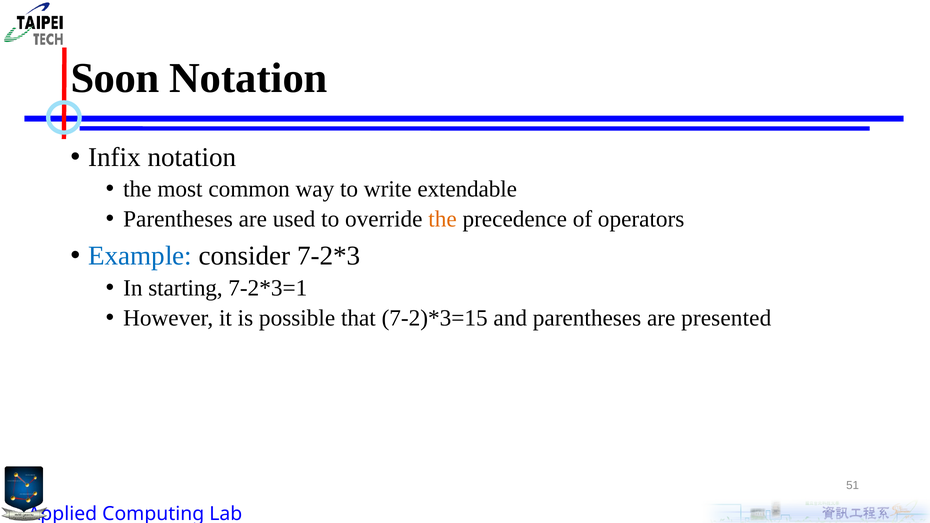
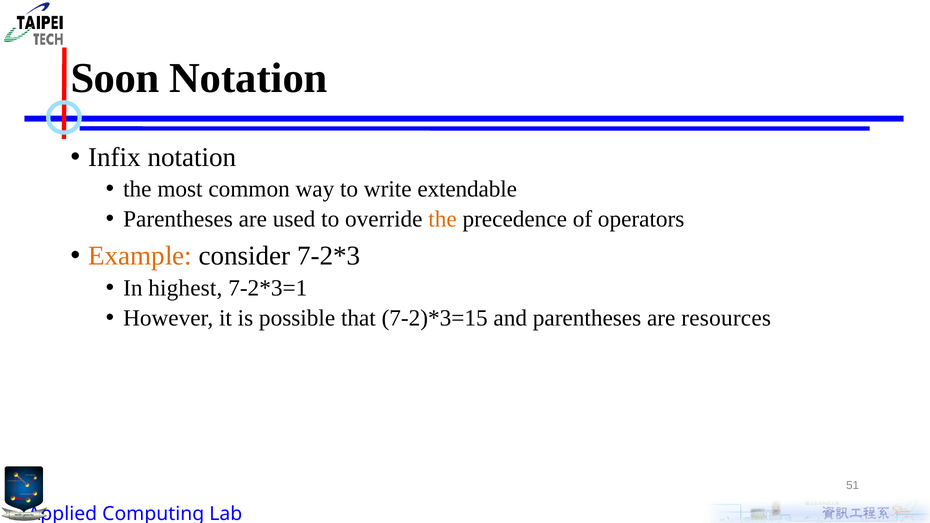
Example colour: blue -> orange (140, 256)
starting: starting -> highest (185, 288)
presented: presented -> resources (726, 318)
